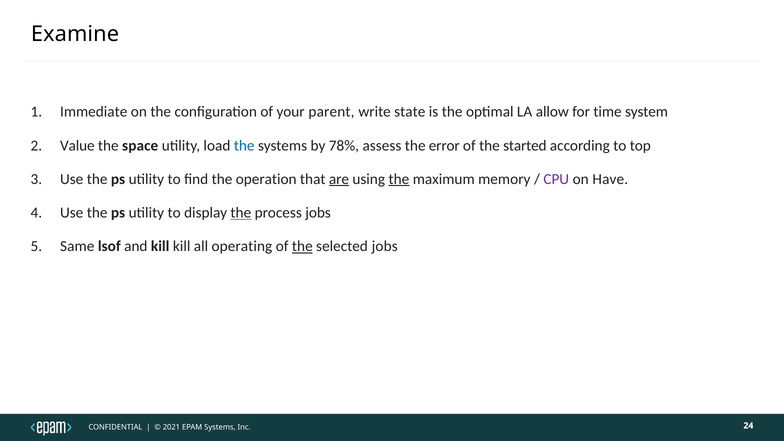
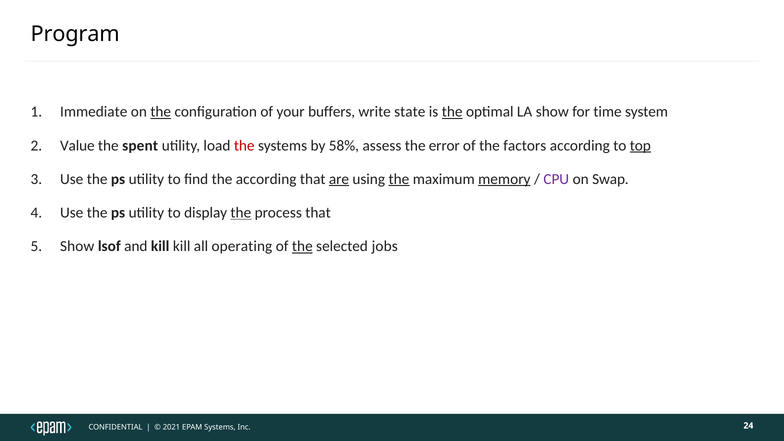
Examine: Examine -> Program (75, 34)
the underline: none -> present (161, 112)
parent: parent -> buffers (332, 112)
the underline: none -> present (452, 112)
LA allow: allow -> show (552, 112)
space: space -> spent (140, 146)
the colour: blue -> red (244, 146)
78%: 78% -> 58% (344, 146)
started: started -> factors (525, 146)
top underline: none -> present (640, 146)
the operation: operation -> according (266, 179)
memory underline: none -> present (504, 179)
Have: Have -> Swap (610, 179)
process jobs: jobs -> that (318, 213)
Same: Same -> Show (77, 246)
